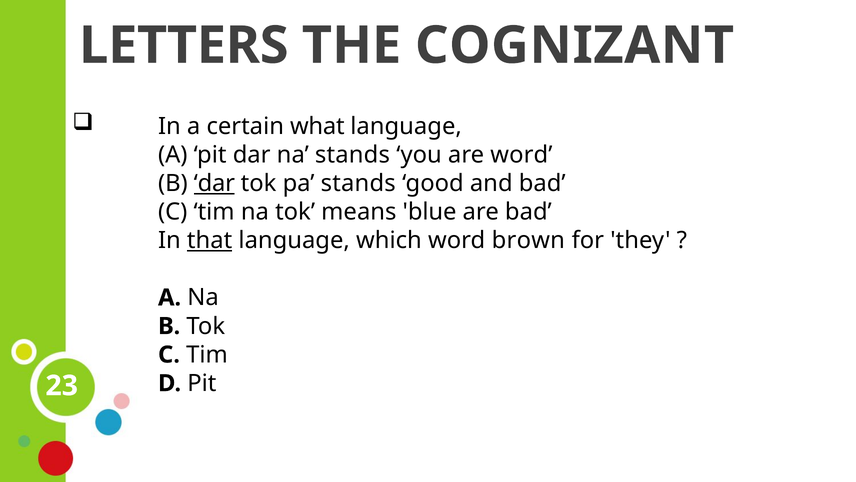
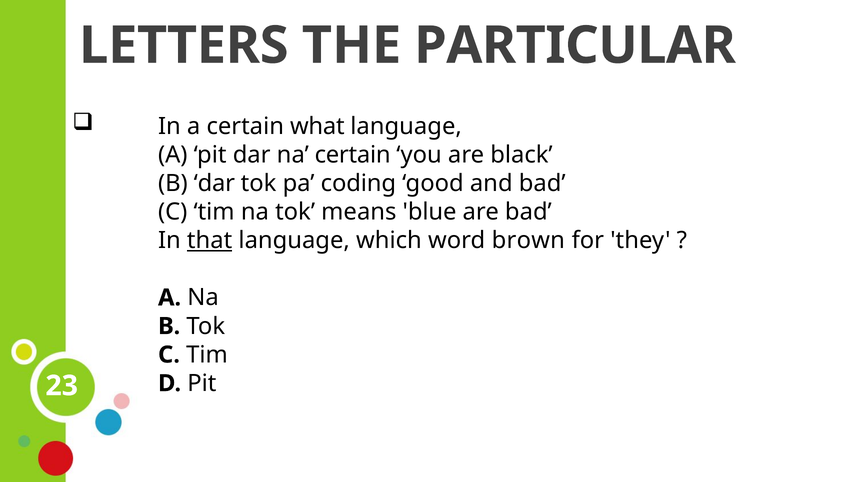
COGNIZANT: COGNIZANT -> PARTICULAR (575, 46)
na stands: stands -> certain (353, 155)
are word: word -> black (521, 155)
dar underline: present -> none (214, 183)
pa stands: stands -> coding (358, 183)
